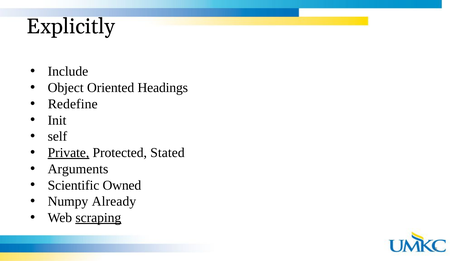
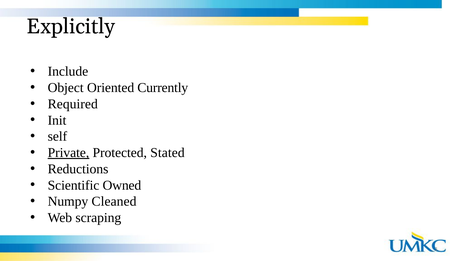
Headings: Headings -> Currently (163, 88)
Redefine: Redefine -> Required (73, 104)
Arguments: Arguments -> Reductions (78, 169)
Already: Already -> Cleaned (114, 201)
scraping underline: present -> none (98, 218)
